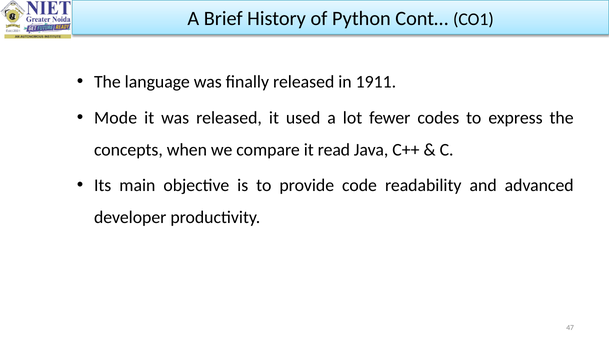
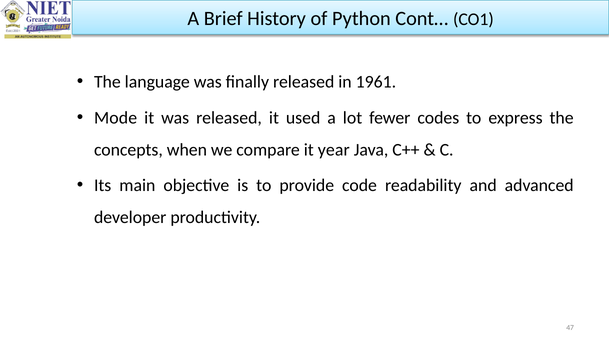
1911: 1911 -> 1961 (376, 82)
read: read -> year (334, 149)
